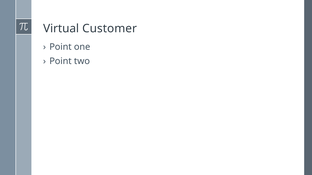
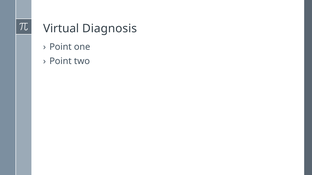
Customer: Customer -> Diagnosis (110, 29)
